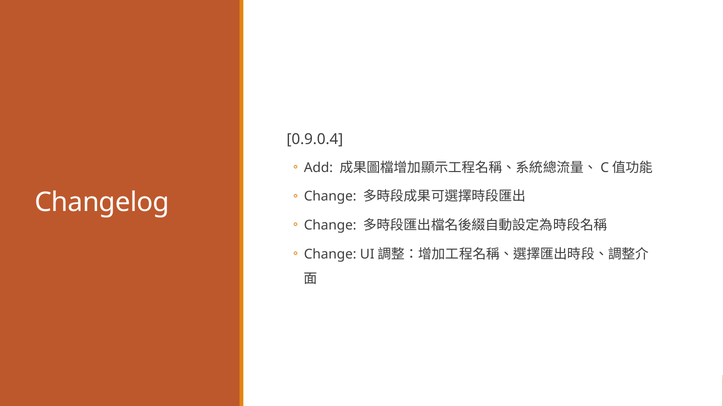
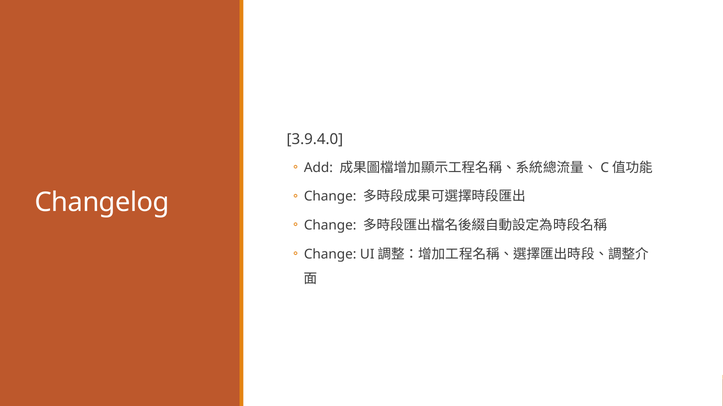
0.9.0.4: 0.9.0.4 -> 3.9.4.0 (315, 140)
